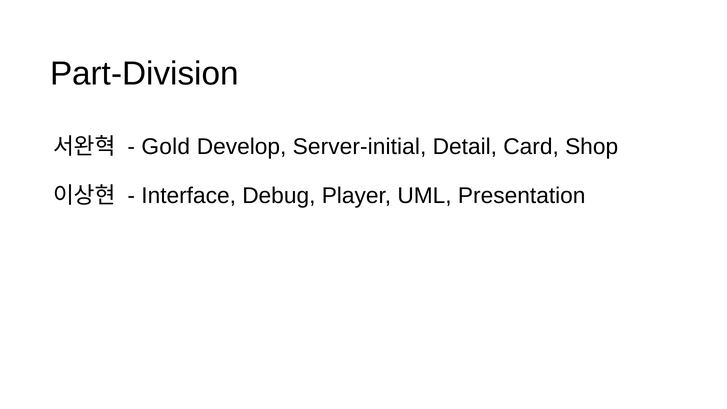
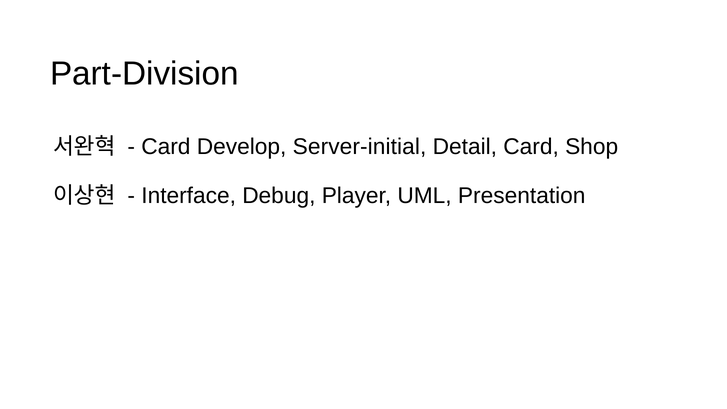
Gold: Gold -> Card (166, 147)
